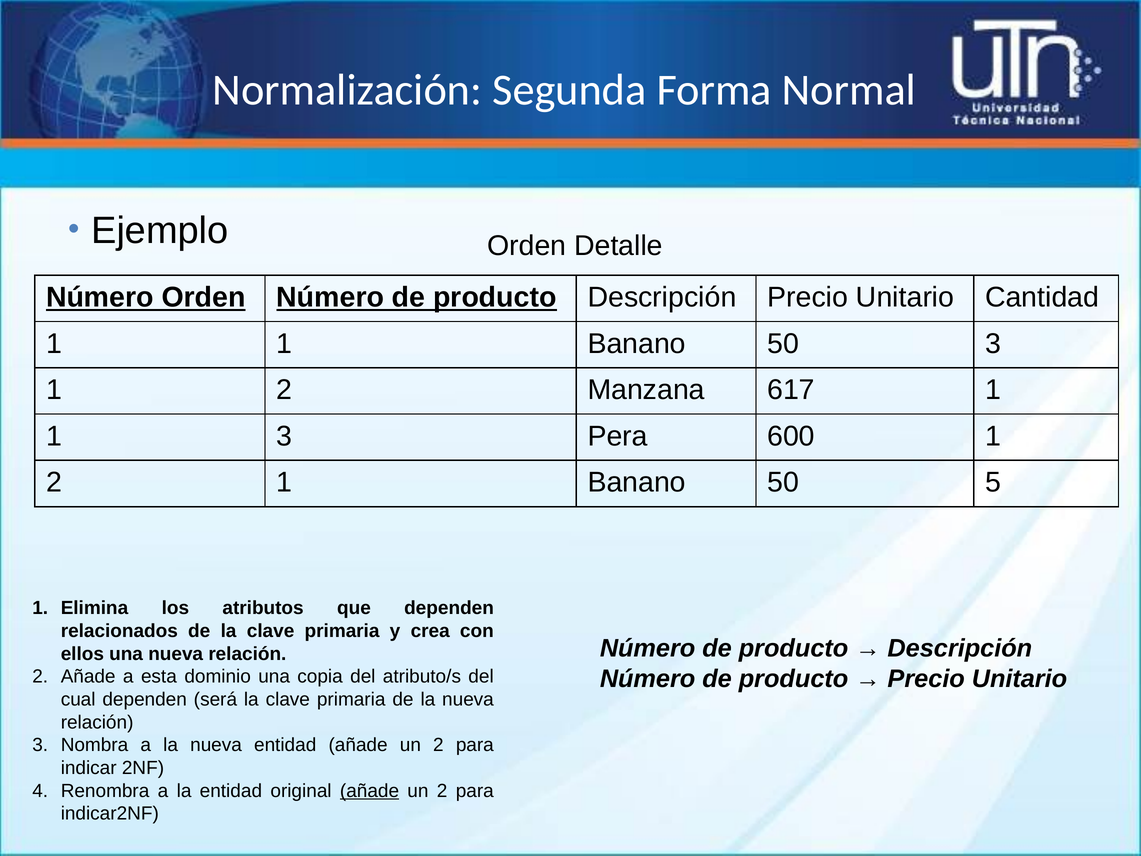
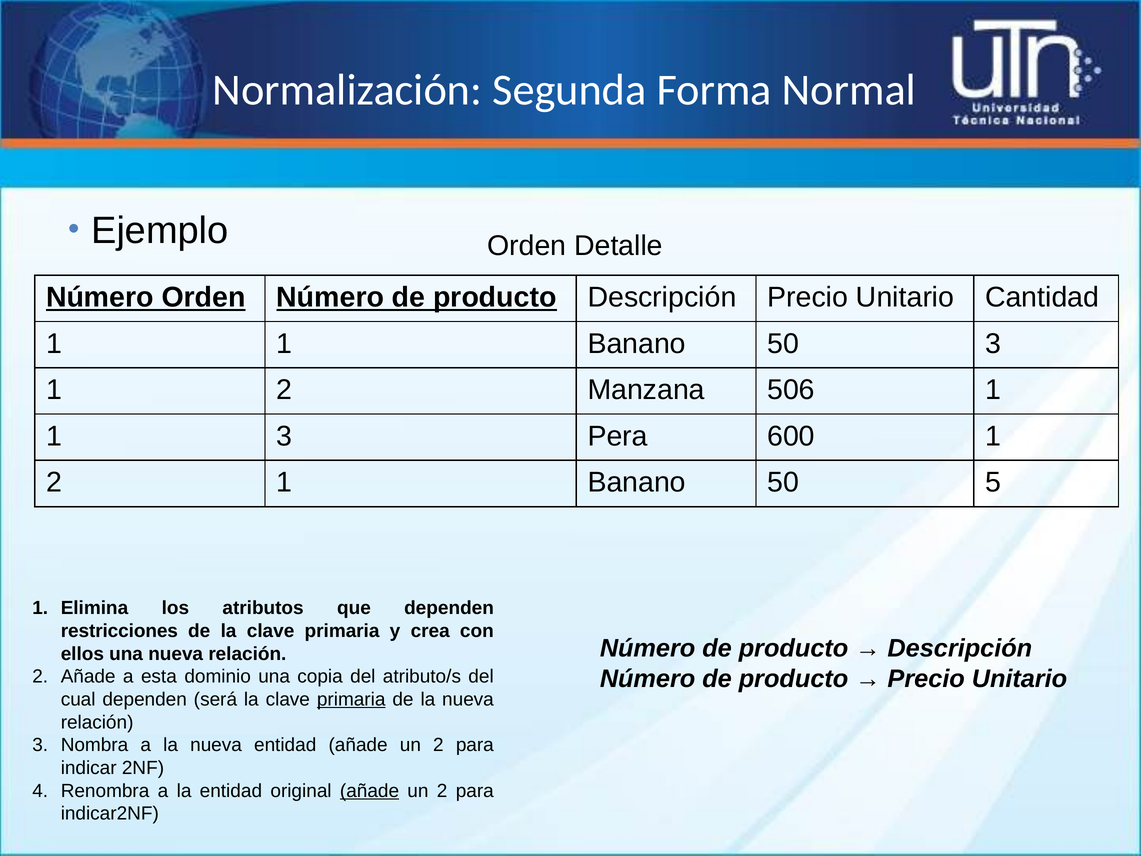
617: 617 -> 506 (791, 390)
relacionados: relacionados -> restricciones (119, 631)
primaria underline: none -> present (351, 699)
